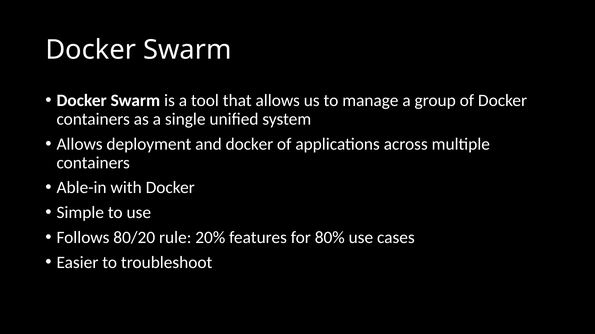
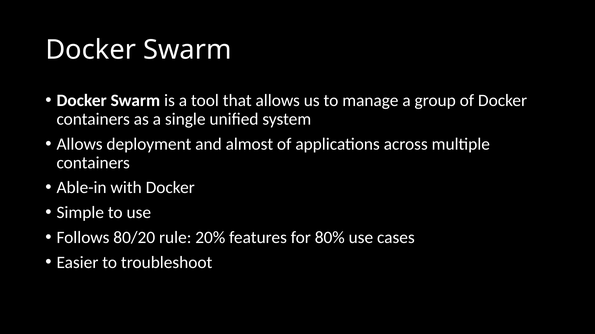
and docker: docker -> almost (249, 144)
